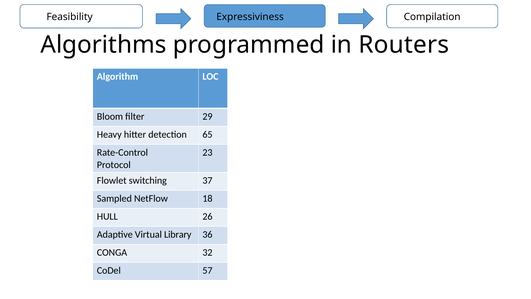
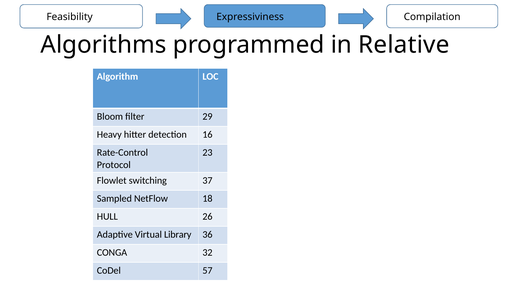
Routers: Routers -> Relative (404, 45)
65: 65 -> 16 (207, 134)
